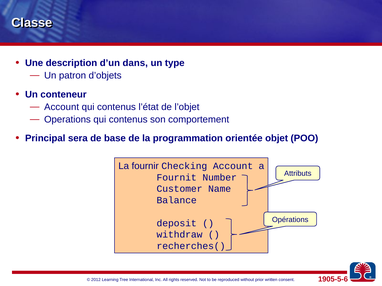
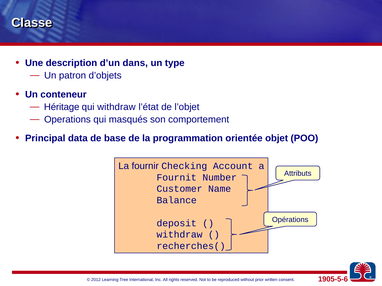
Account: Account -> Héritage (62, 107)
contenus: contenus -> withdraw (116, 107)
Operations qui contenus: contenus -> masqués (128, 120)
sera: sera -> data (78, 139)
